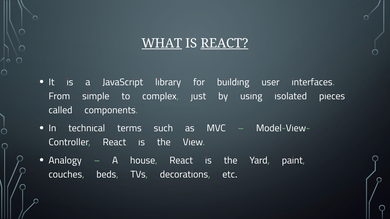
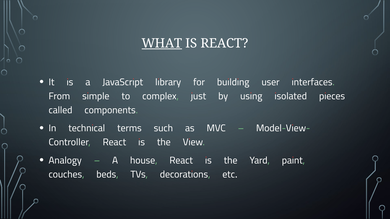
REACT underline: present -> none (224, 43)
